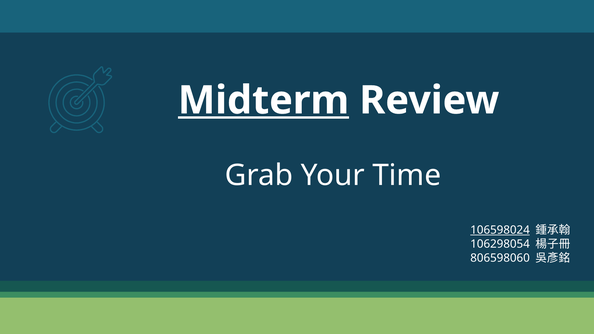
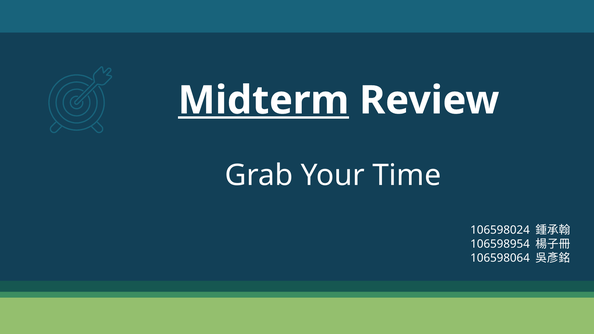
106598024 underline: present -> none (500, 230)
106298054: 106298054 -> 106598954 (500, 244)
806598060: 806598060 -> 106598064 (500, 258)
